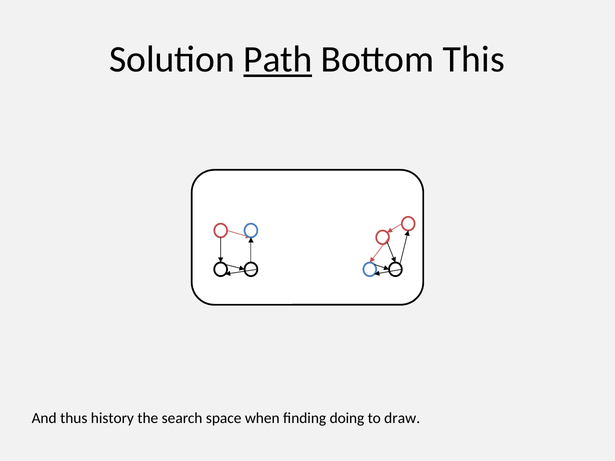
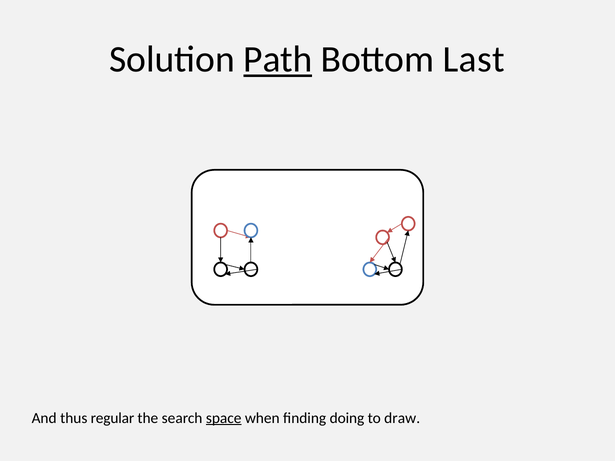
This: This -> Last (474, 60)
history: history -> regular (112, 418)
space underline: none -> present (224, 418)
